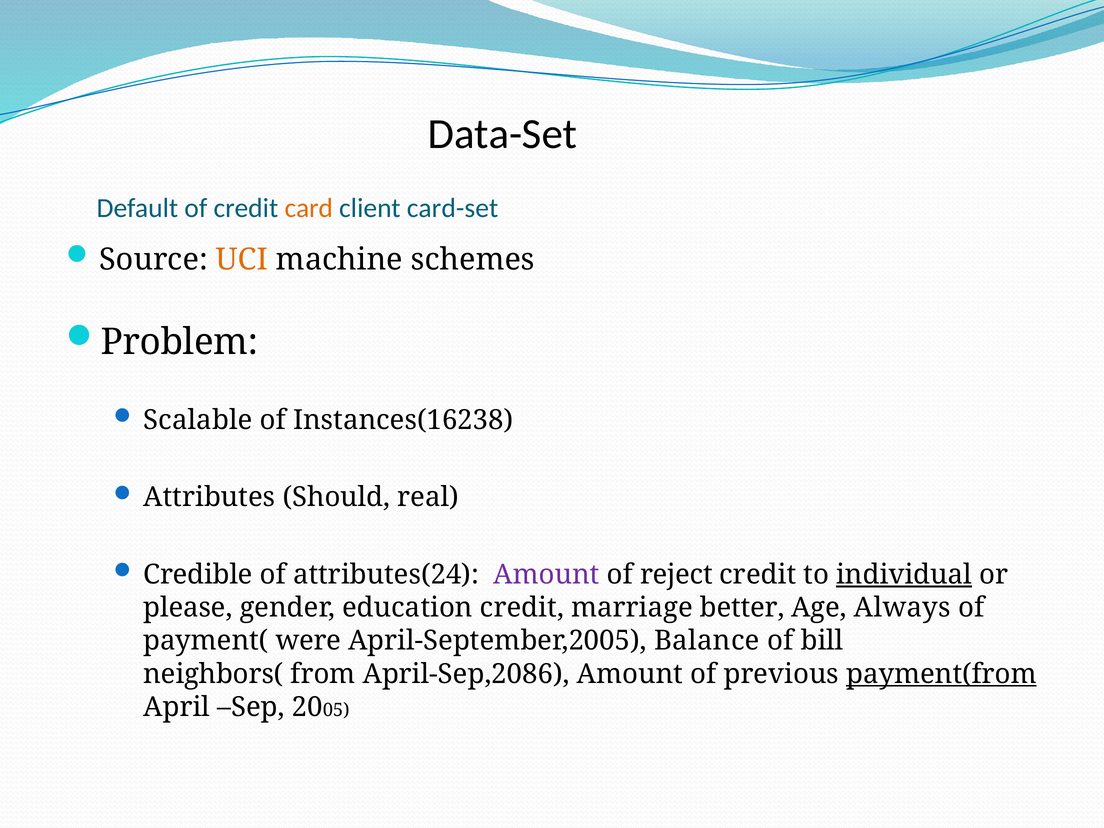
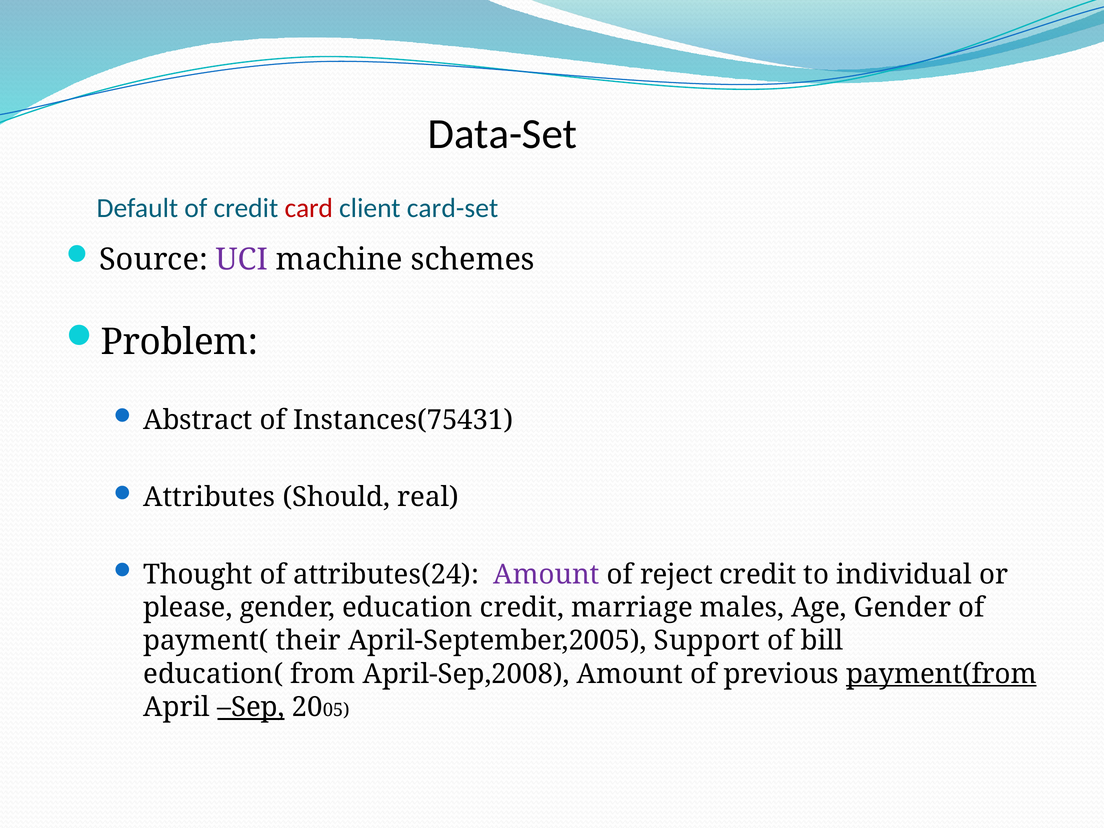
card colour: orange -> red (309, 208)
UCI colour: orange -> purple (242, 260)
Scalable: Scalable -> Abstract (198, 420)
Instances(16238: Instances(16238 -> Instances(75431 (403, 420)
Credible: Credible -> Thought (198, 575)
individual underline: present -> none (904, 575)
better: better -> males (742, 608)
Age Always: Always -> Gender (902, 608)
were: were -> their (308, 641)
Balance: Balance -> Support (707, 641)
neighbors(: neighbors( -> education( (213, 674)
April-Sep,2086: April-Sep,2086 -> April-Sep,2008 (466, 674)
Sep underline: none -> present (251, 707)
